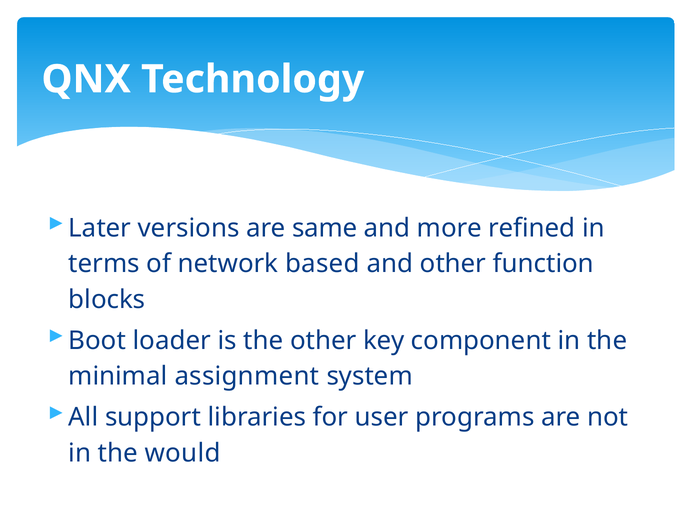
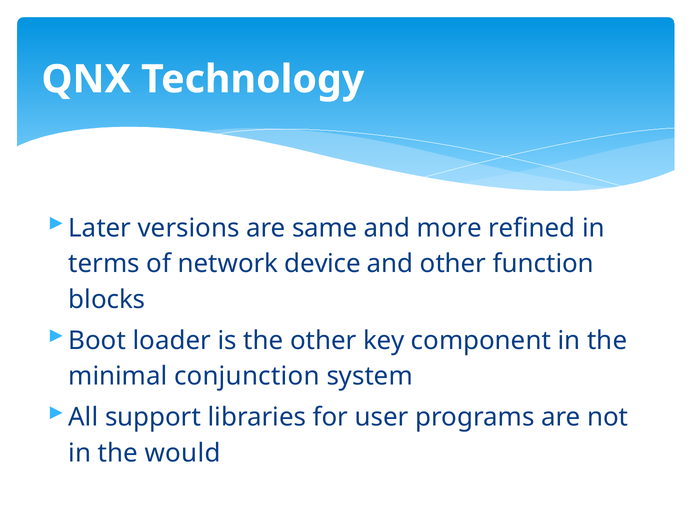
based: based -> device (323, 264)
assignment: assignment -> conjunction (247, 377)
